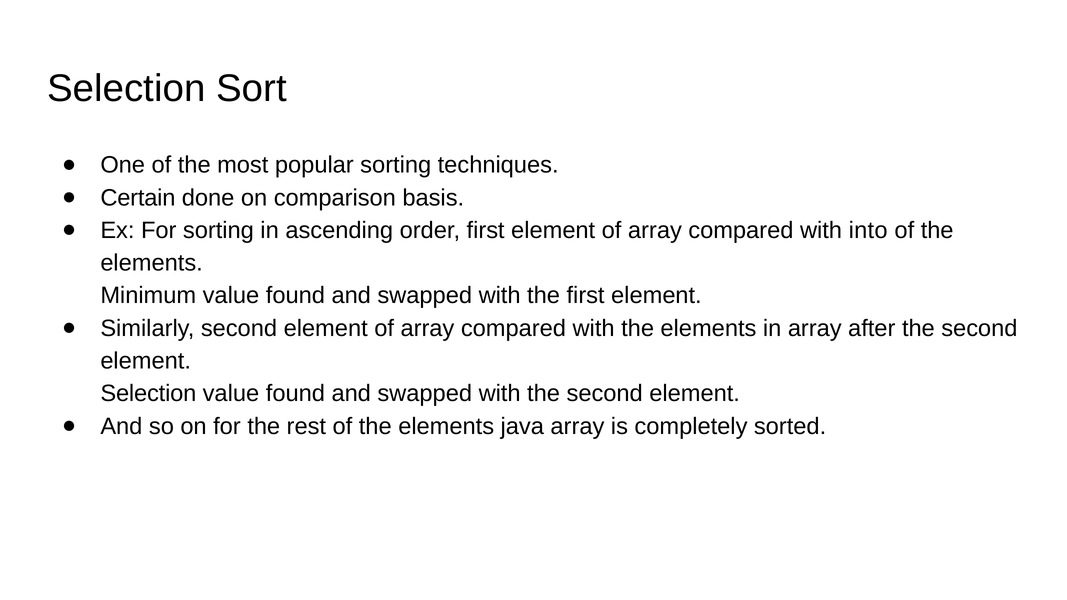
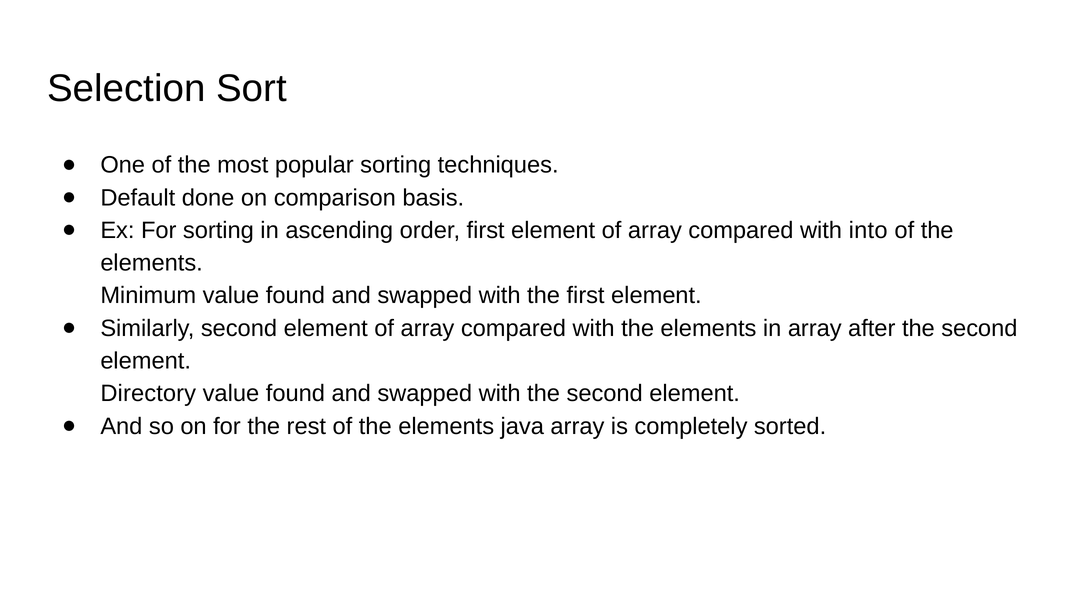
Certain: Certain -> Default (138, 198)
Selection: Selection -> Directory (148, 394)
